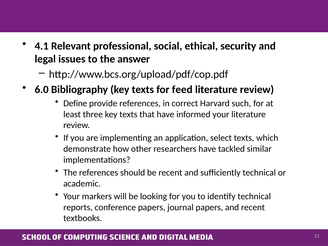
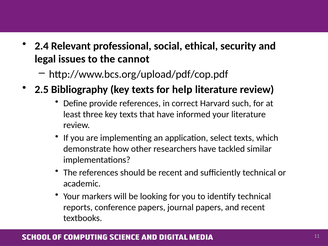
4.1: 4.1 -> 2.4 (42, 46)
answer: answer -> cannot (134, 59)
6.0: 6.0 -> 2.5 (42, 90)
feed: feed -> help (182, 90)
